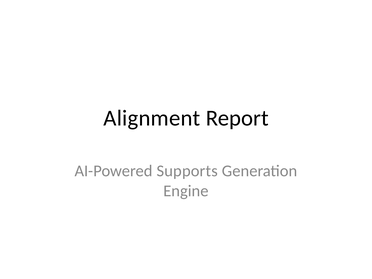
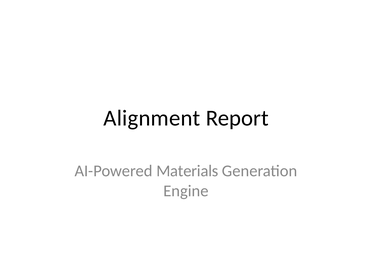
Supports: Supports -> Materials (187, 171)
